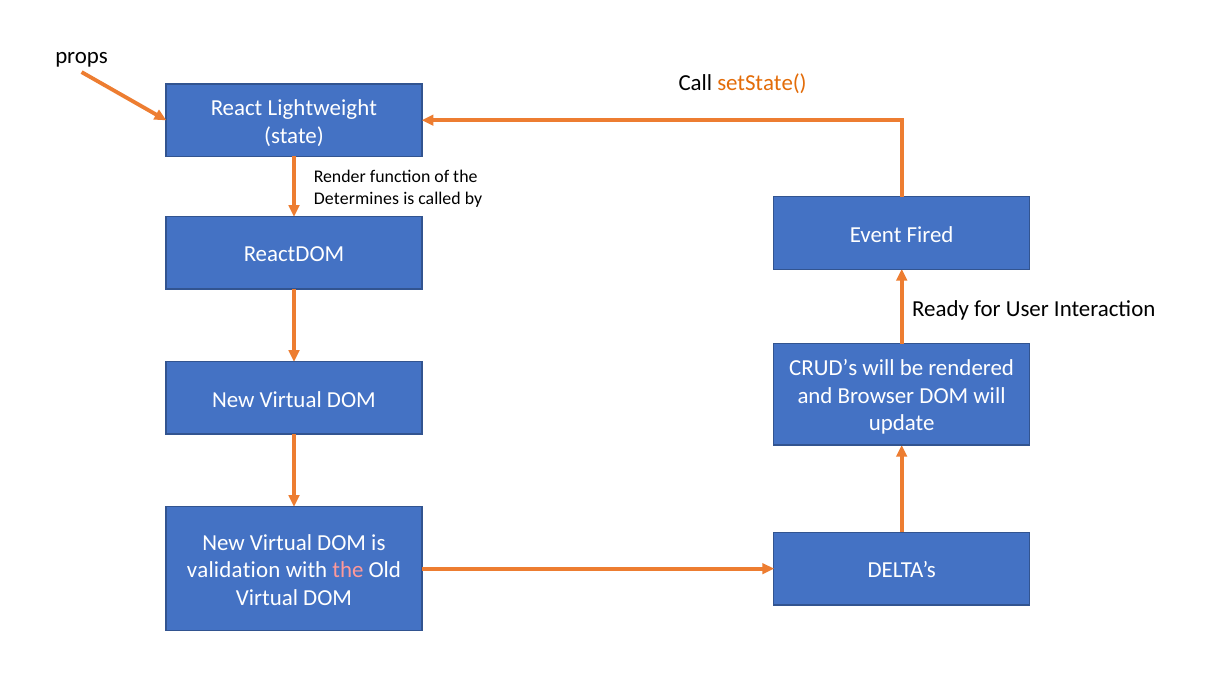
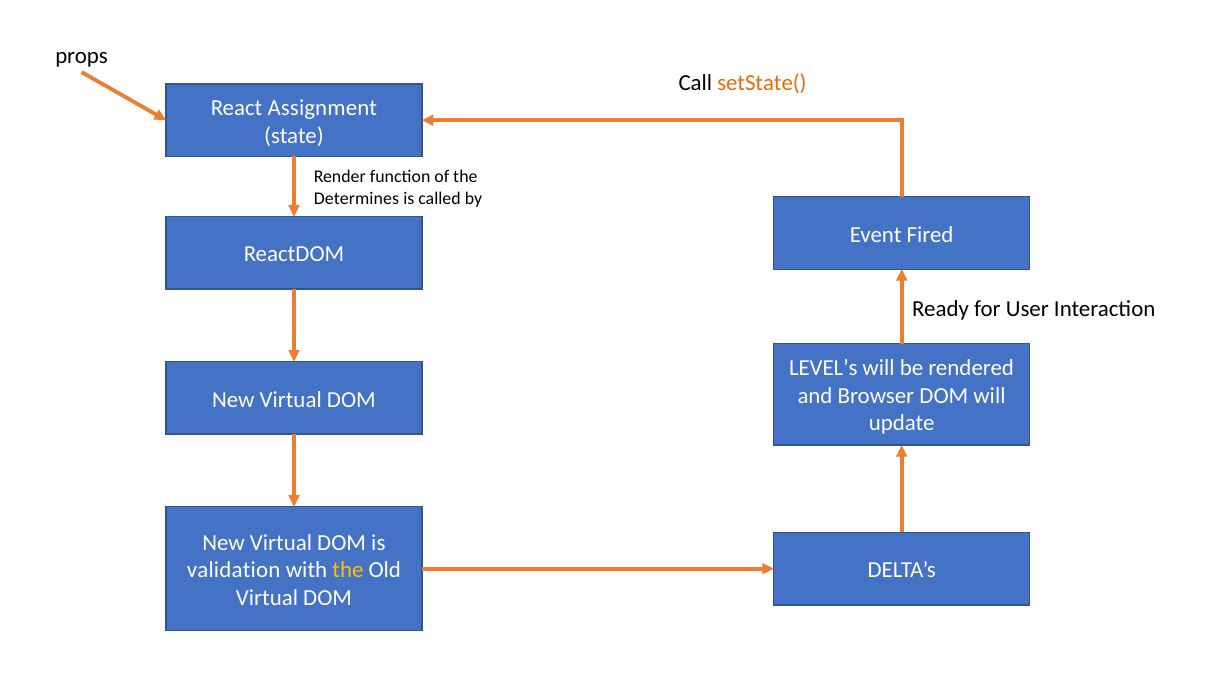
Lightweight: Lightweight -> Assignment (322, 108)
CRUD’s: CRUD’s -> LEVEL’s (823, 369)
the colour: pink -> yellow (348, 571)
